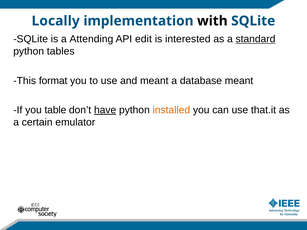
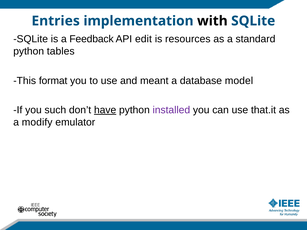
Locally: Locally -> Entries (56, 21)
Attending: Attending -> Feedback (92, 39)
interested: interested -> resources (188, 39)
standard underline: present -> none (255, 39)
database meant: meant -> model (239, 81)
table: table -> such (55, 110)
installed colour: orange -> purple (171, 110)
certain: certain -> modify (37, 122)
